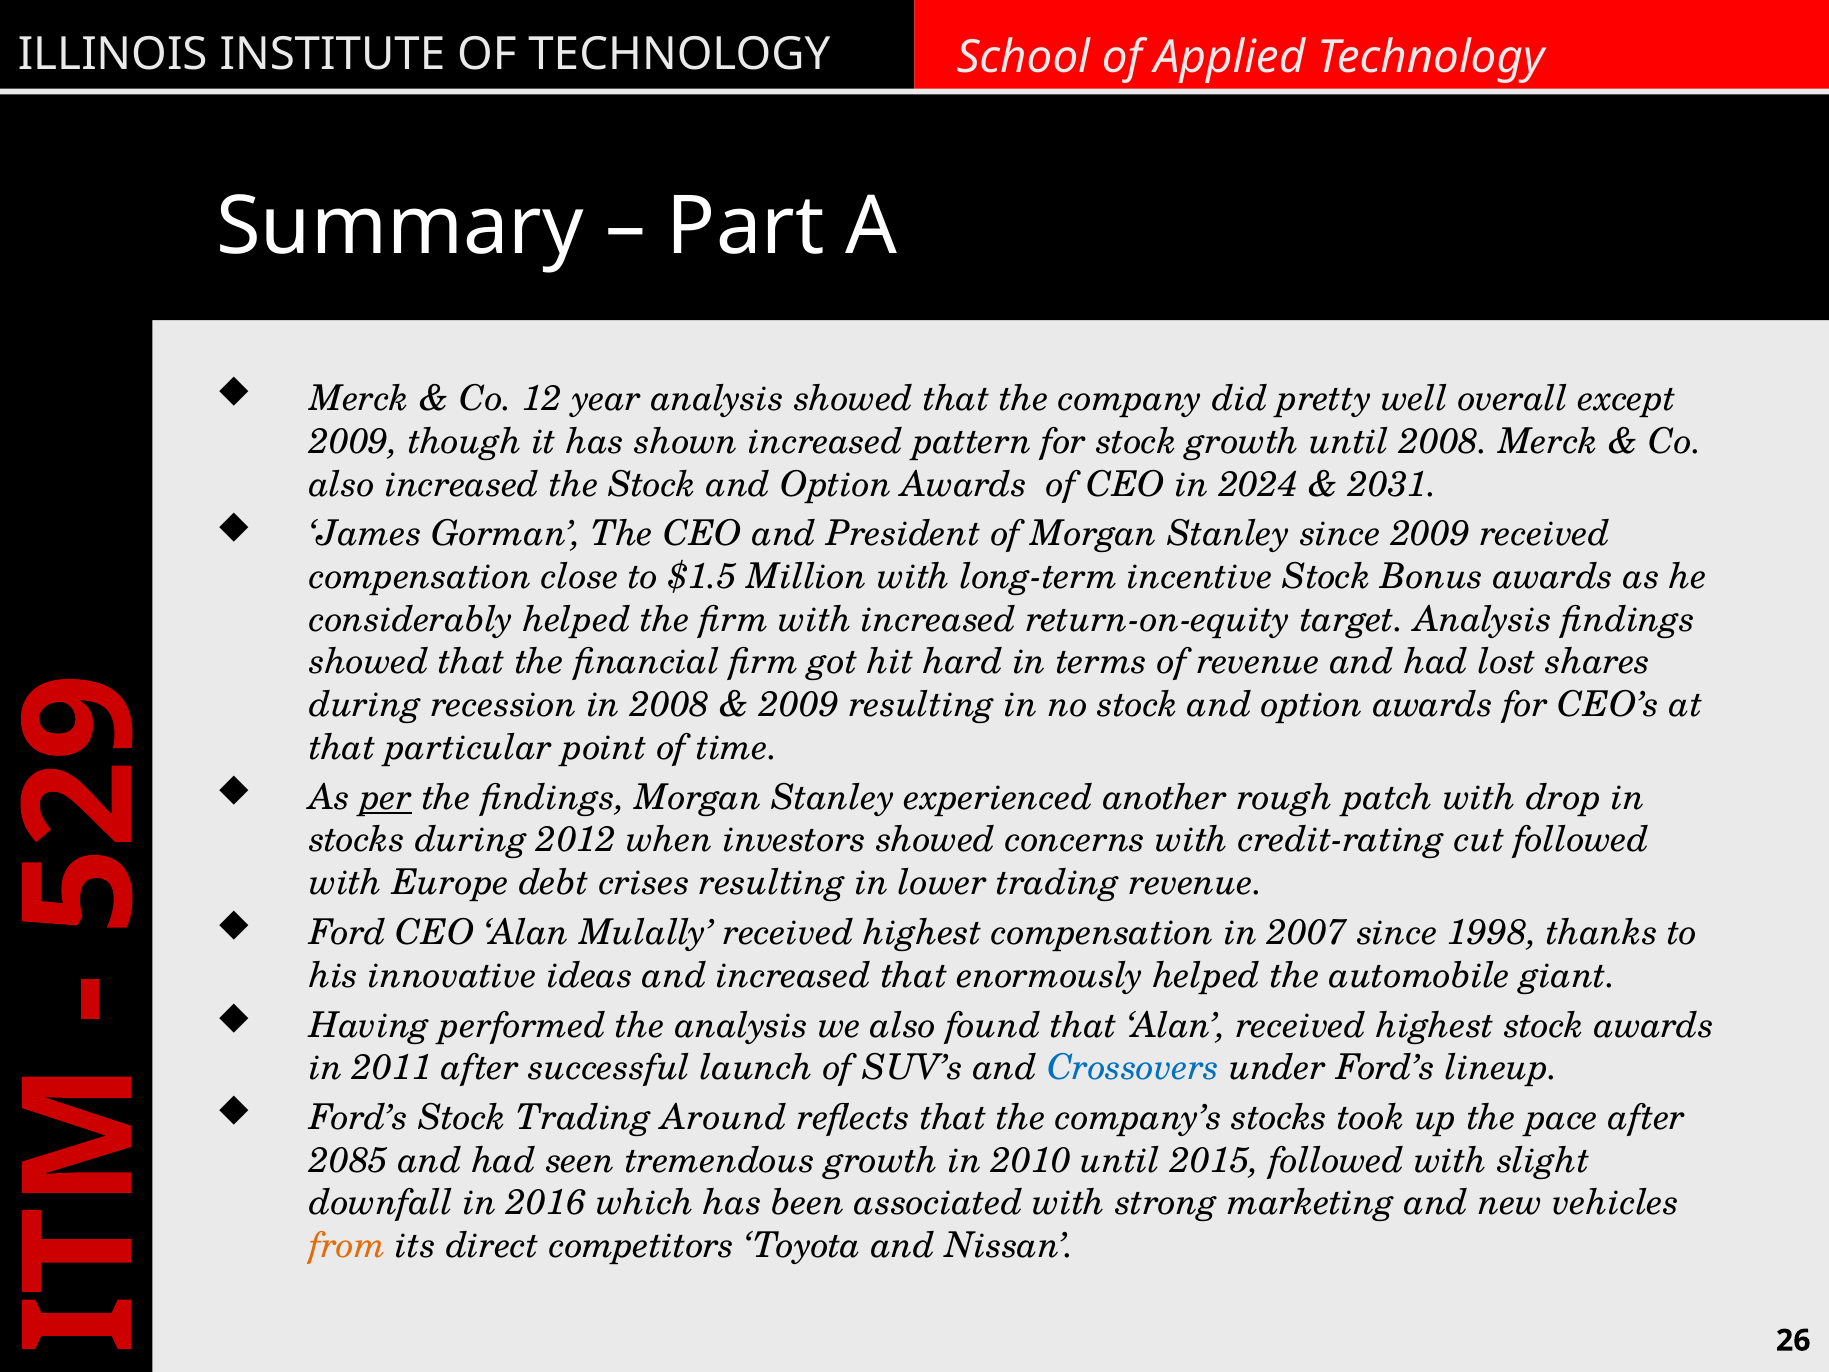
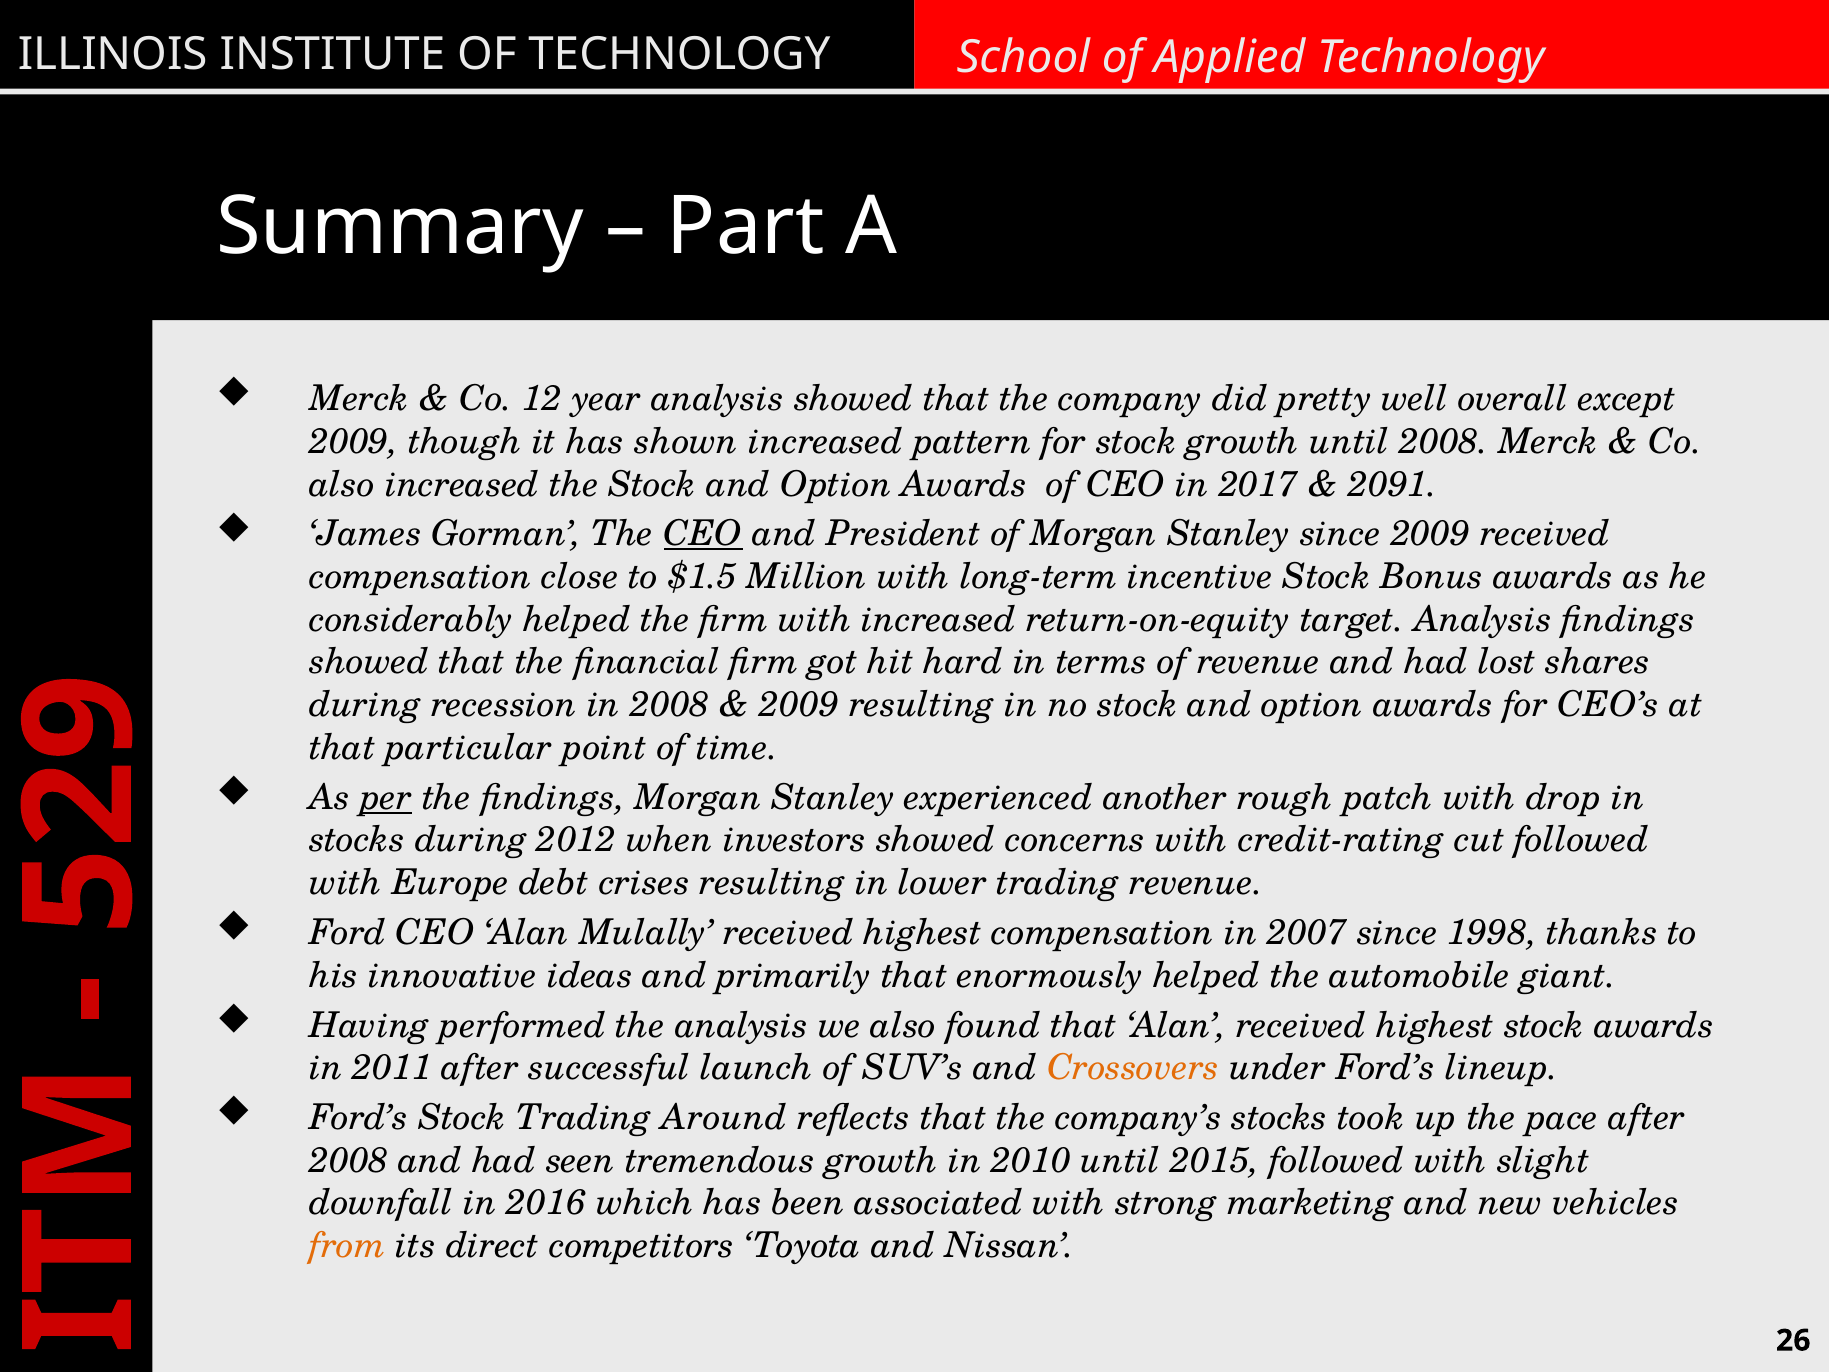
2024: 2024 -> 2017 (1259, 484)
2031: 2031 -> 2091 (1393, 484)
CEO underline: none -> present (703, 534)
and increased: increased -> primarily (794, 975)
Crossovers colour: blue -> orange (1133, 1068)
2085: 2085 -> 2008 (349, 1160)
